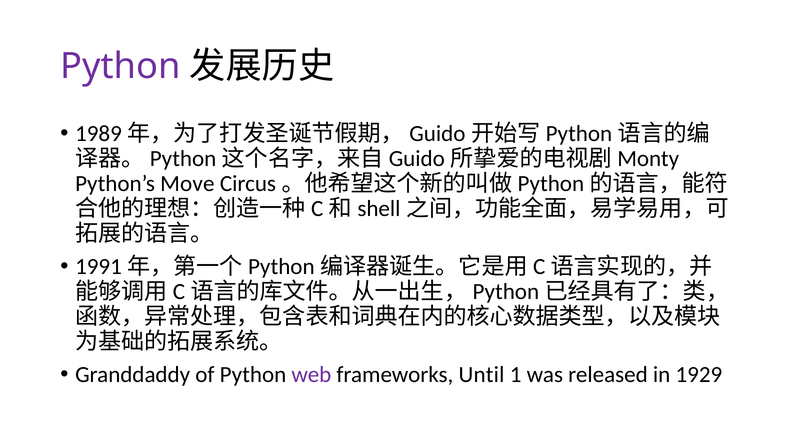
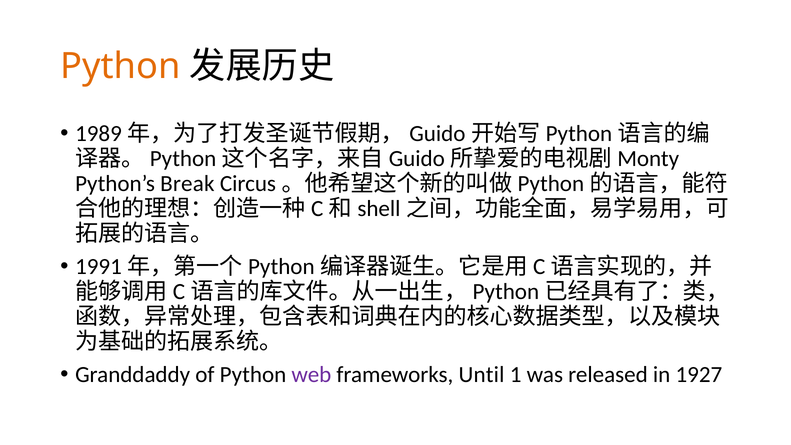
Python colour: purple -> orange (120, 66)
Move: Move -> Break (187, 184)
1929: 1929 -> 1927 (699, 375)
